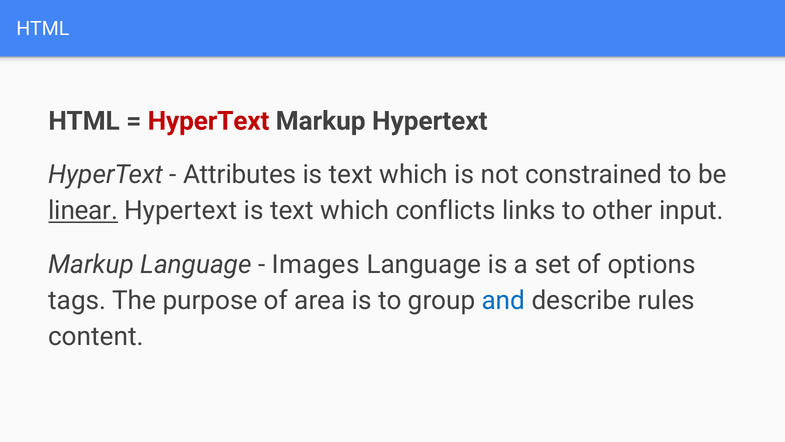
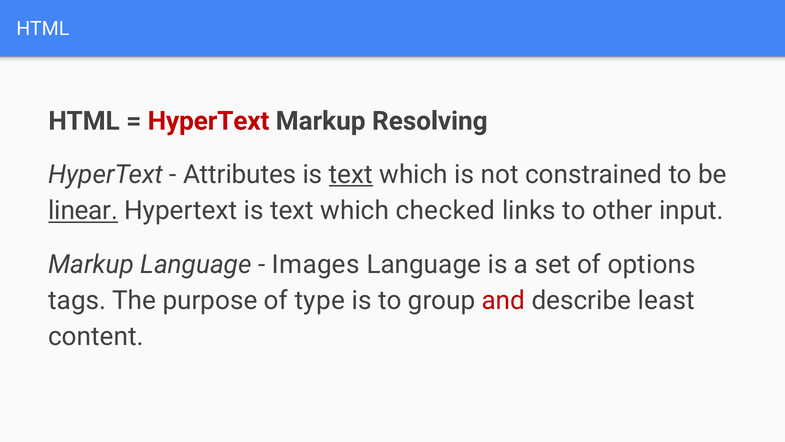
Markup Hypertext: Hypertext -> Resolving (430, 121)
text underline: none -> present (351, 174)
conflicts: conflicts -> checked (445, 211)
area: area -> type (320, 300)
and colour: blue -> red (503, 300)
rules: rules -> least (666, 300)
